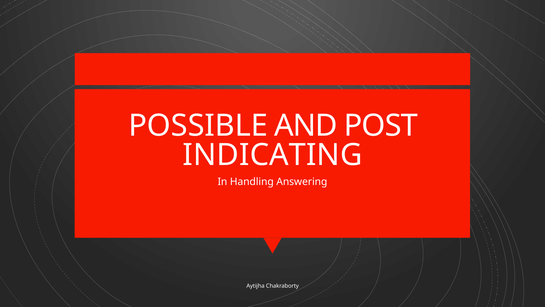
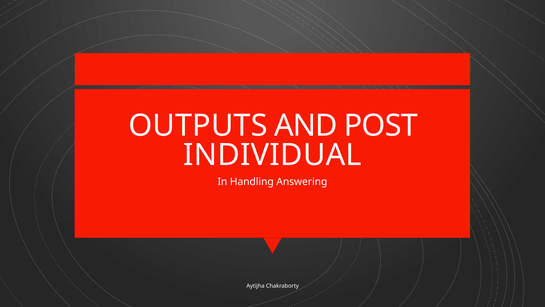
POSSIBLE: POSSIBLE -> OUTPUTS (198, 125)
INDICATING: INDICATING -> INDIVIDUAL (272, 155)
